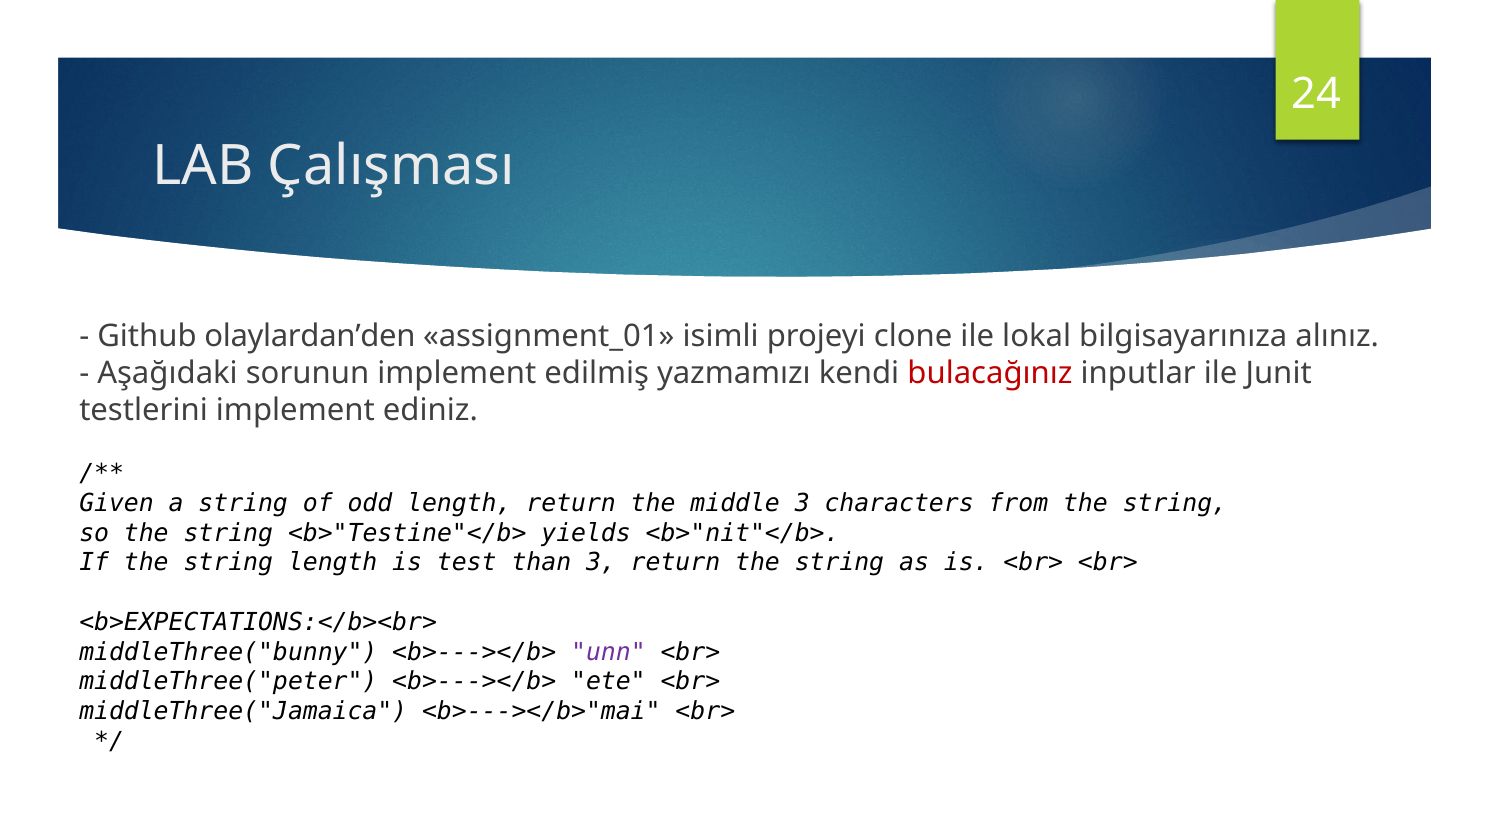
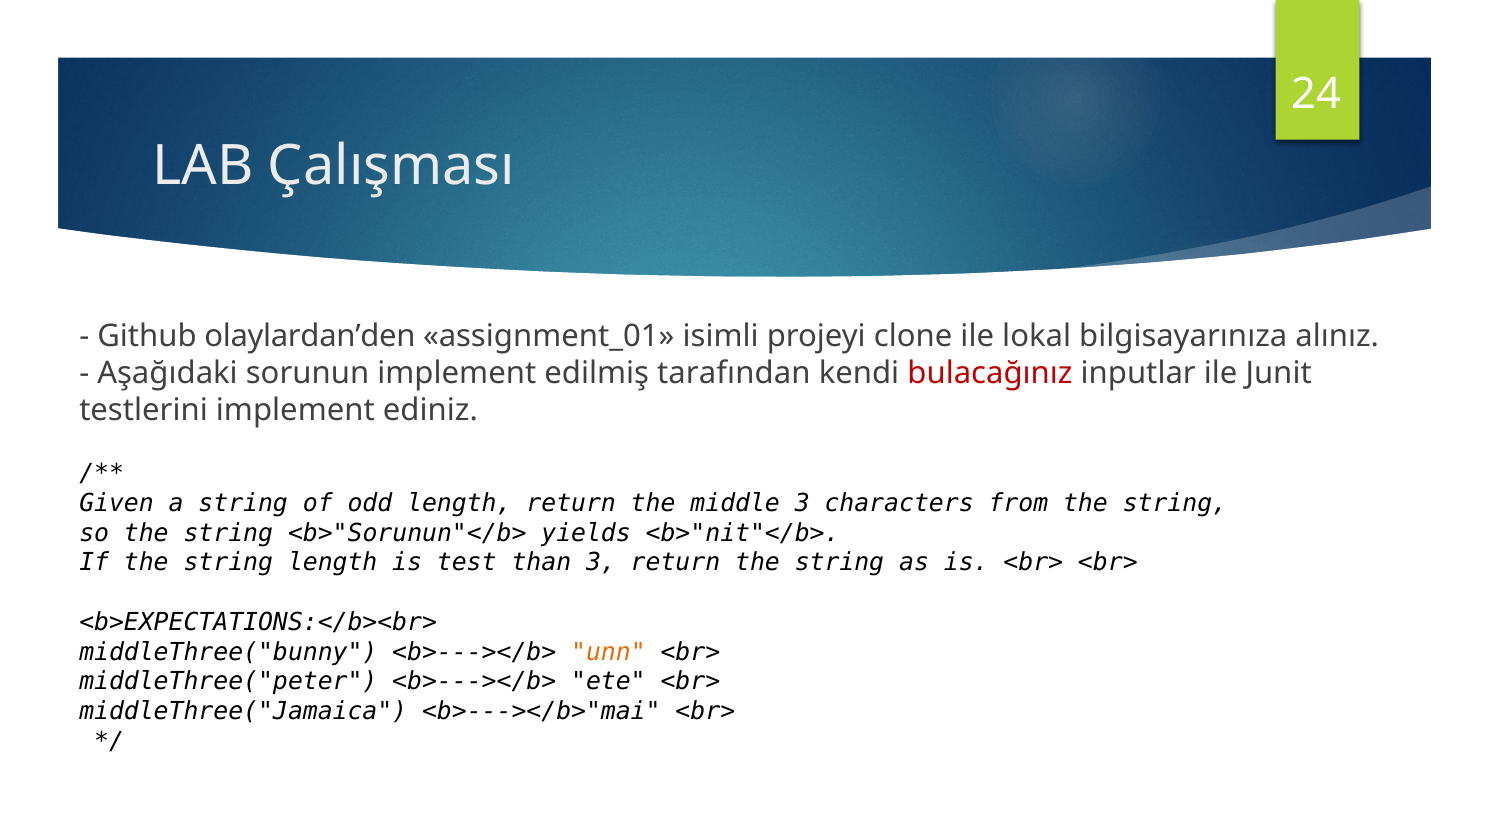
yazmamızı: yazmamızı -> tarafından (734, 373)
<b>"Testine"</b>: <b>"Testine"</b> -> <b>"Sorunun"</b> (407, 533)
unn colour: purple -> orange (608, 652)
